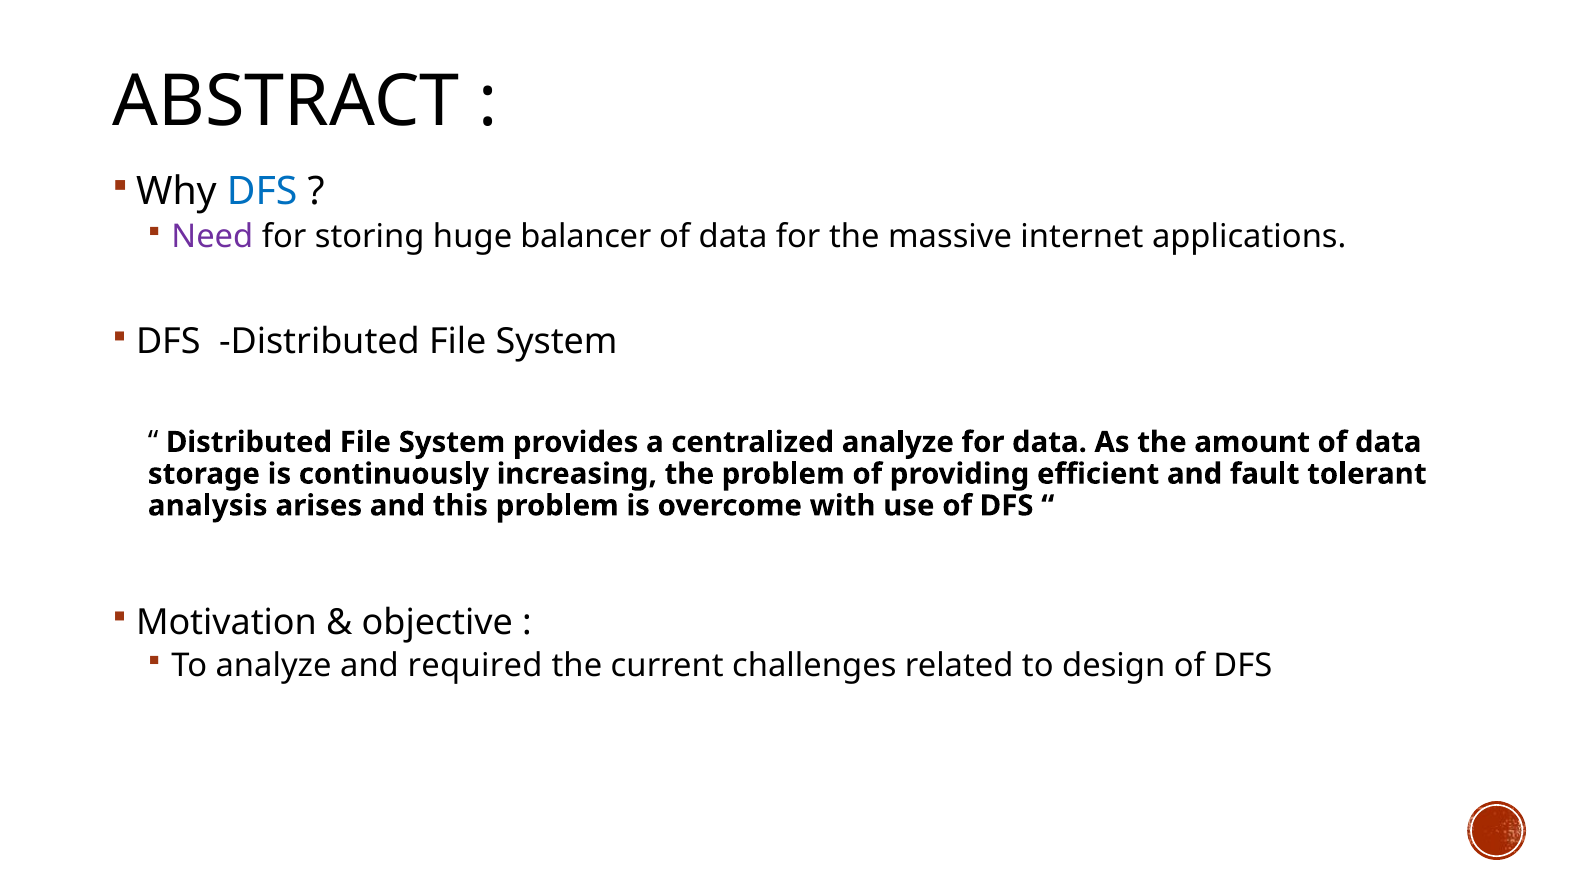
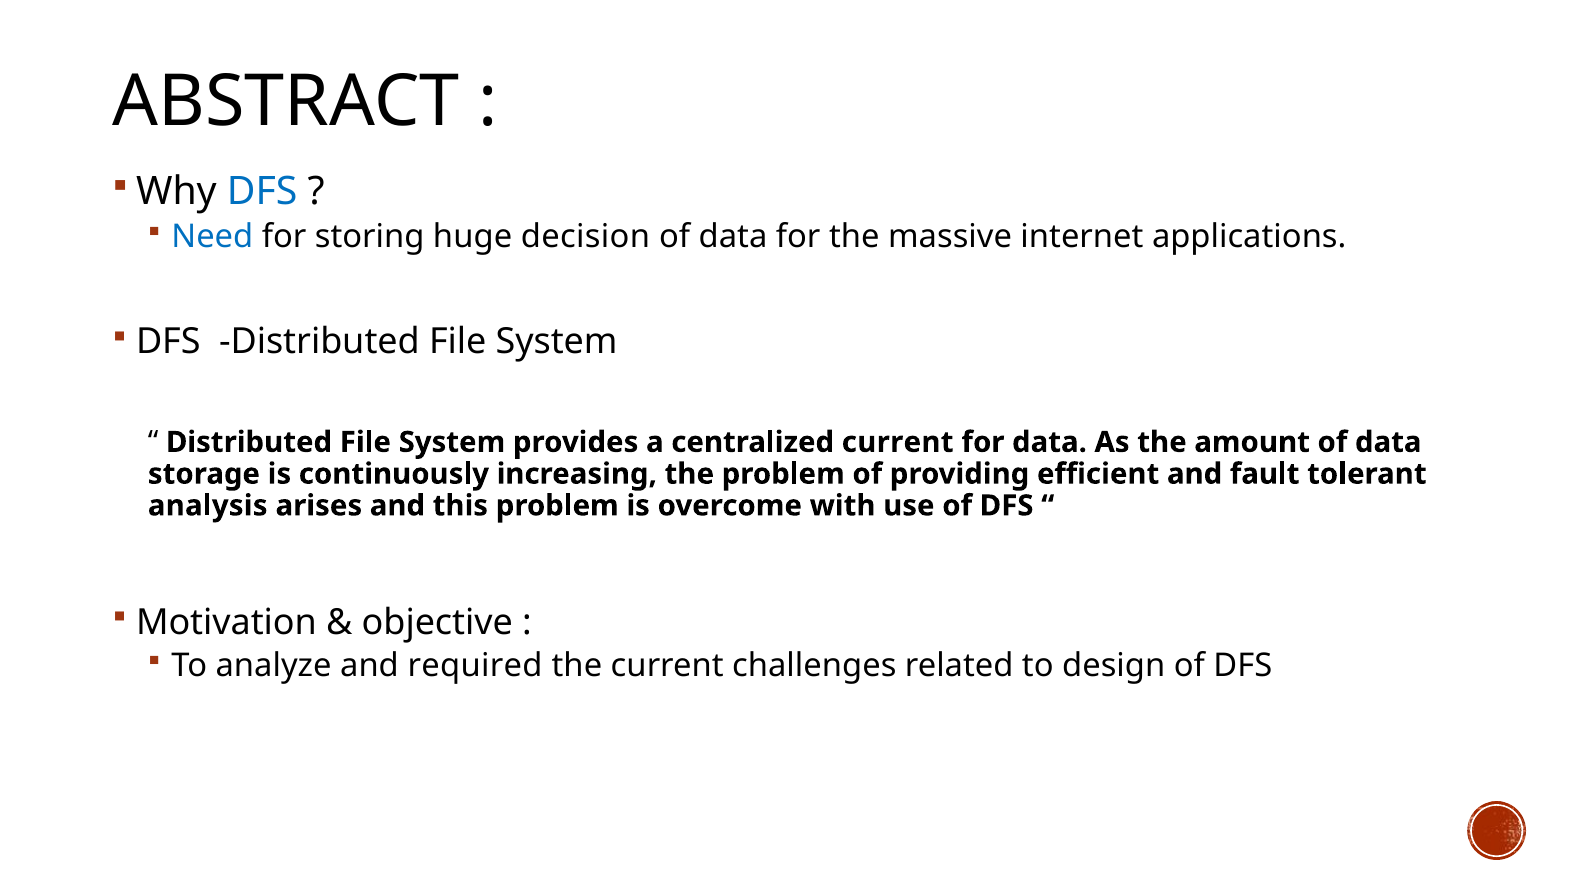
Need colour: purple -> blue (212, 237)
balancer: balancer -> decision (586, 237)
centralized analyze: analyze -> current (898, 443)
